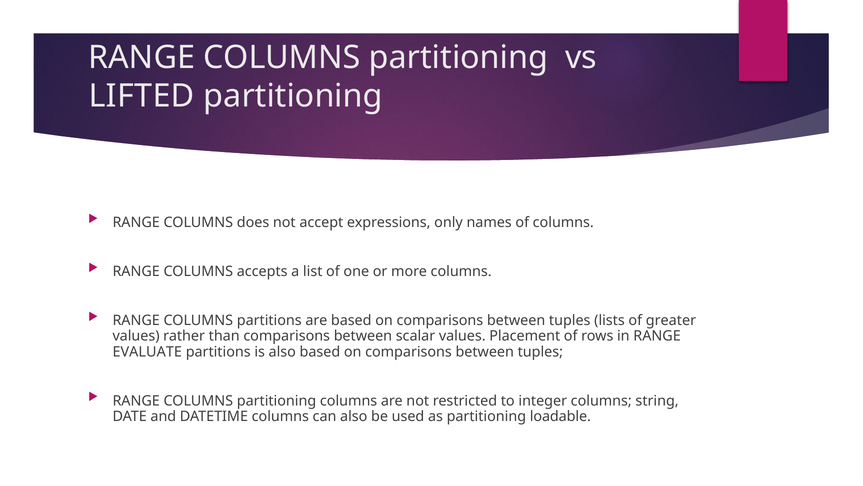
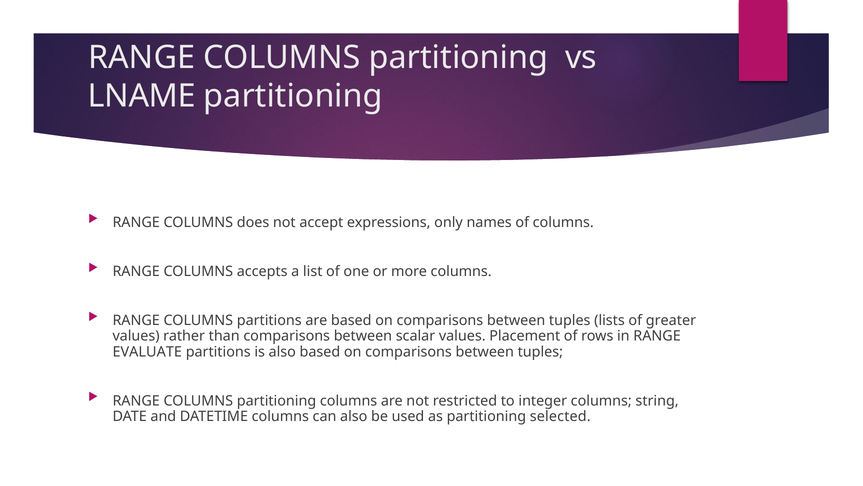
LIFTED: LIFTED -> LNAME (142, 96)
loadable: loadable -> selected (560, 416)
